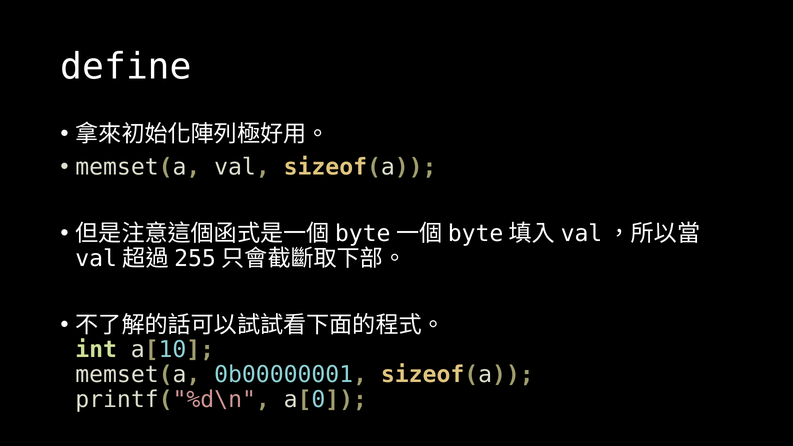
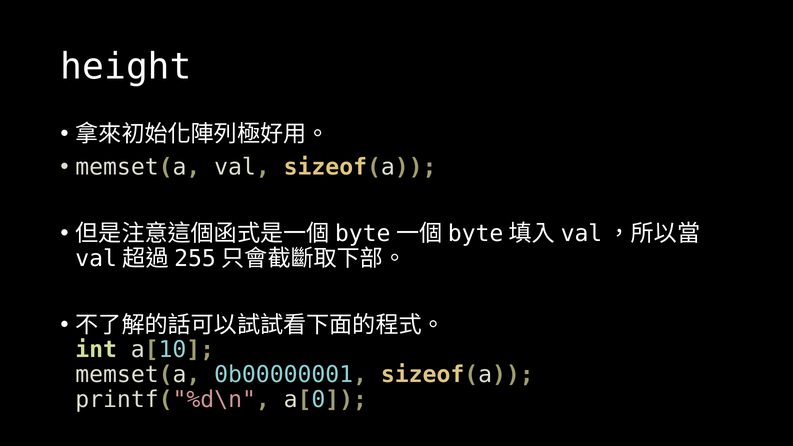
define: define -> height (126, 67)
